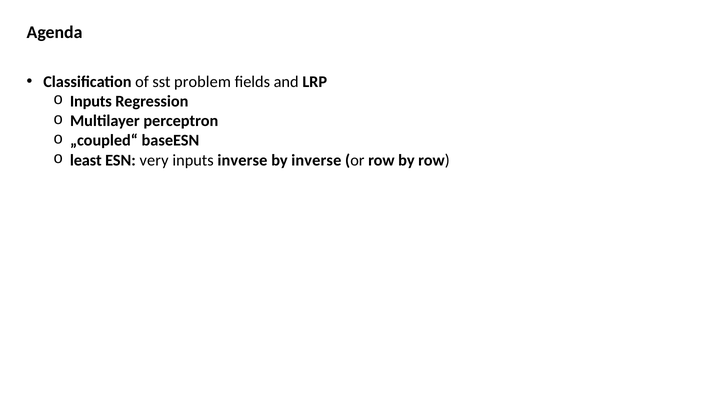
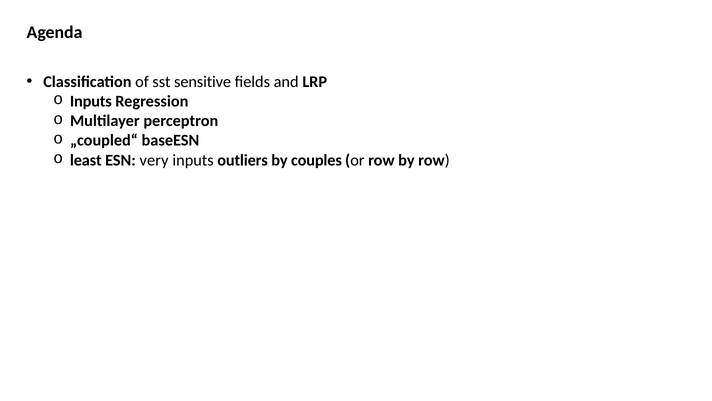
problem: problem -> sensitive (203, 82)
inputs inverse: inverse -> outliers (243, 160)
by inverse: inverse -> couples (316, 160)
